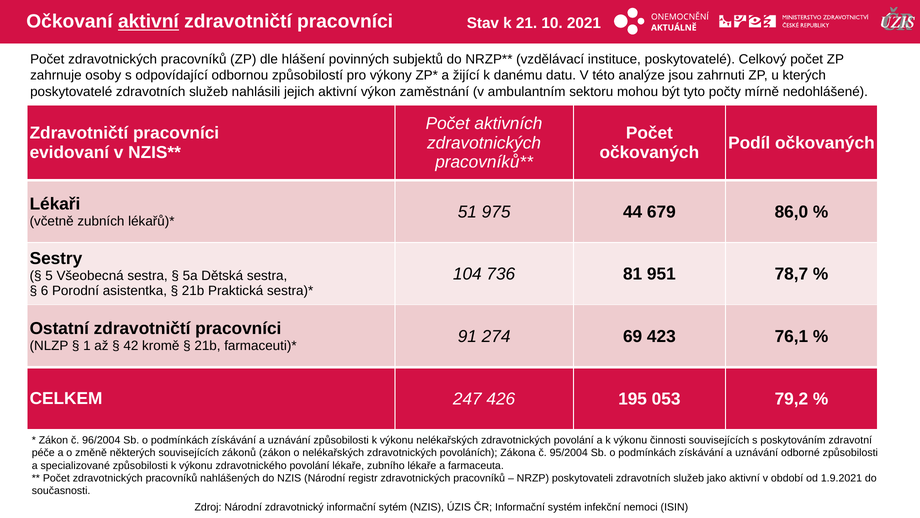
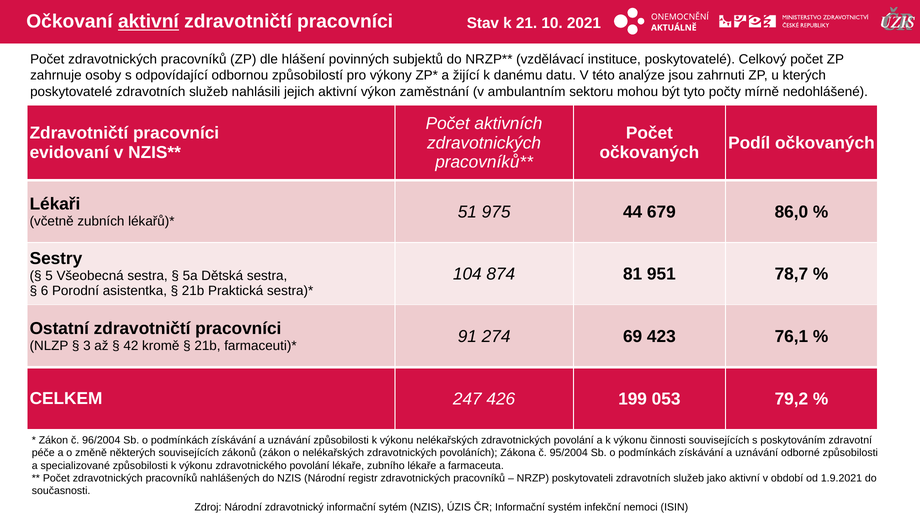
736: 736 -> 874 (501, 274)
1: 1 -> 3 (87, 346)
195: 195 -> 199 (633, 399)
